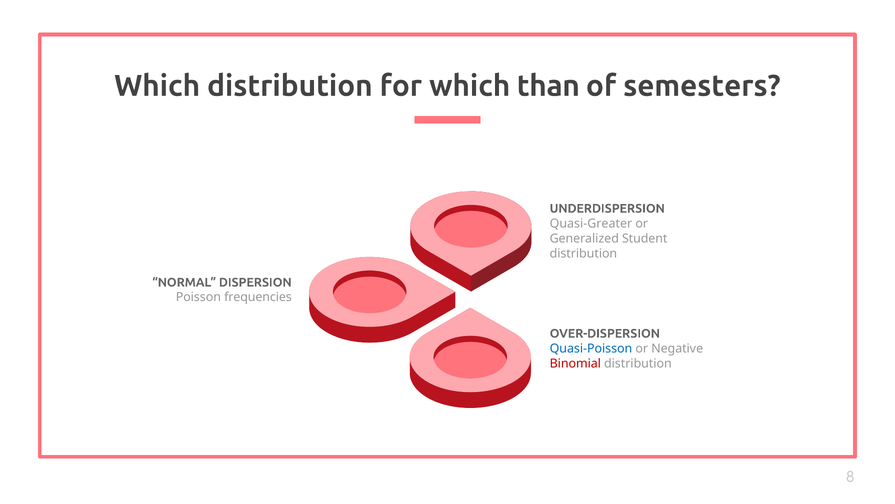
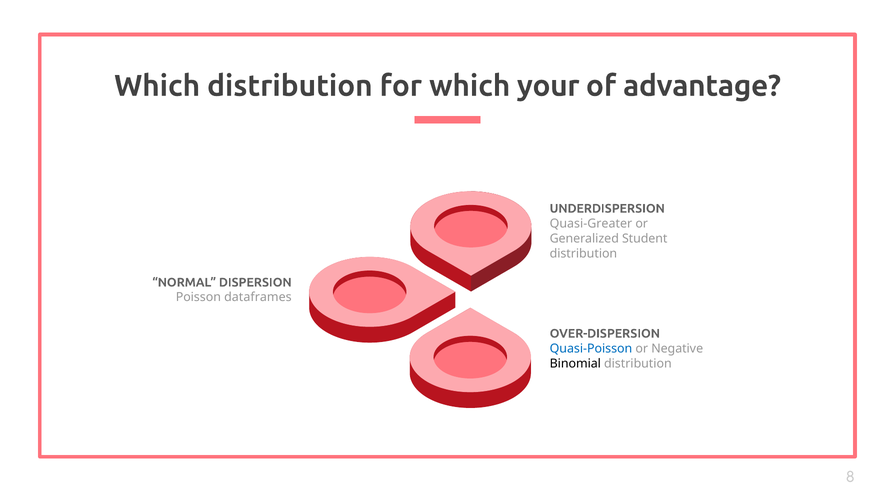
than: than -> your (548, 86)
semesters: semesters -> advantage (702, 86)
frequencies: frequencies -> dataframes (258, 297)
Binomial colour: red -> black (575, 363)
